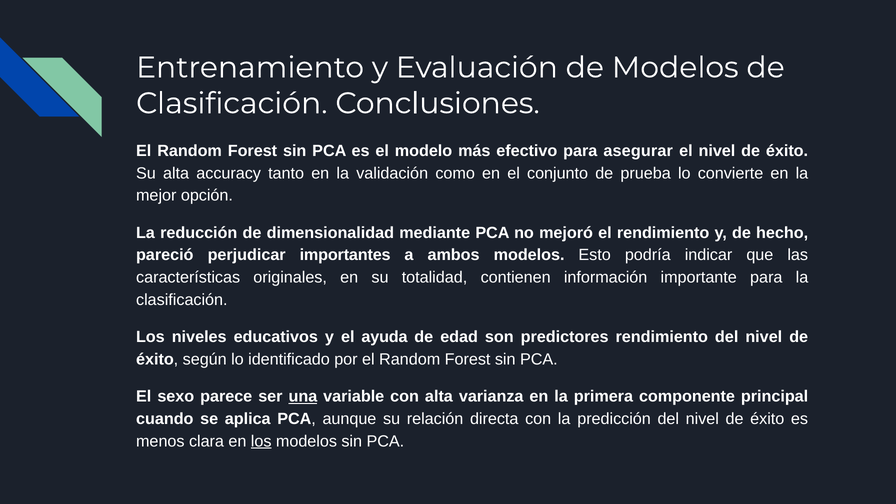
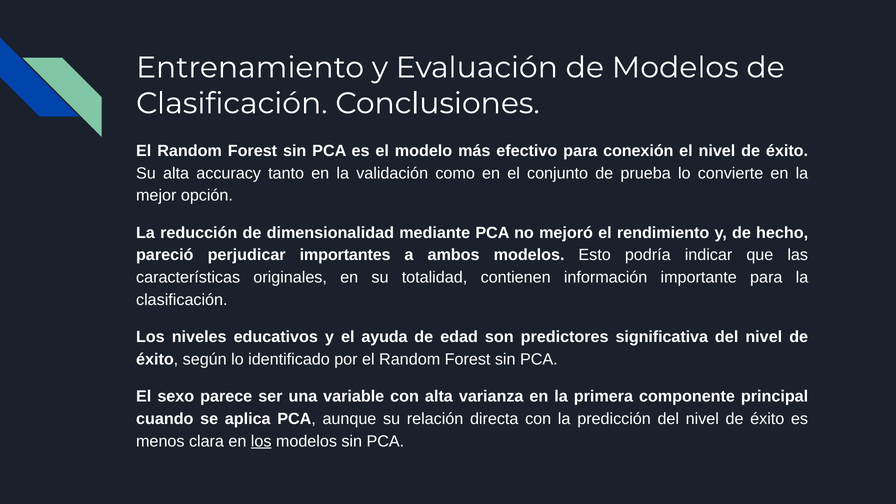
asegurar: asegurar -> conexión (638, 151)
predictores rendimiento: rendimiento -> significativa (662, 337)
una underline: present -> none (303, 397)
